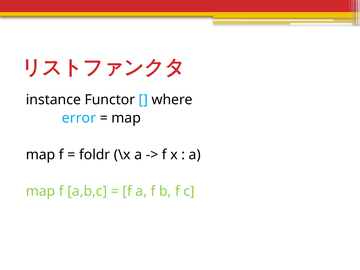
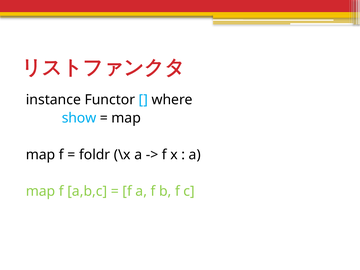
error: error -> show (79, 118)
